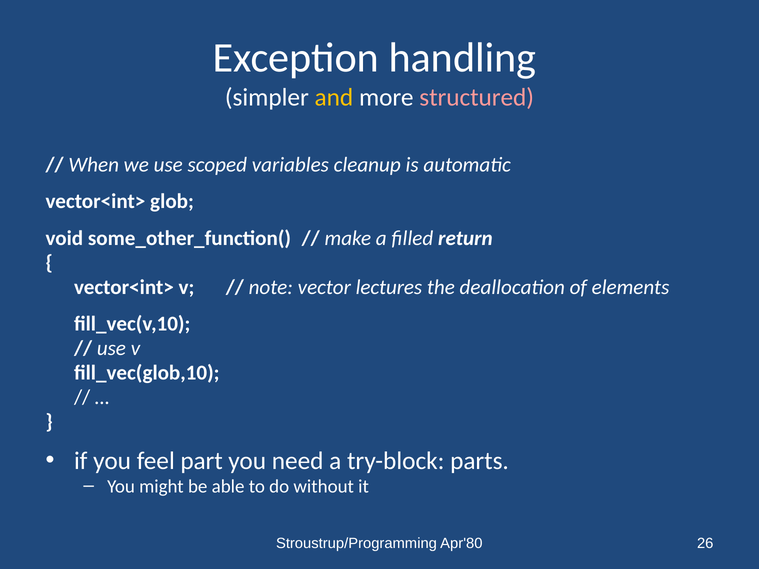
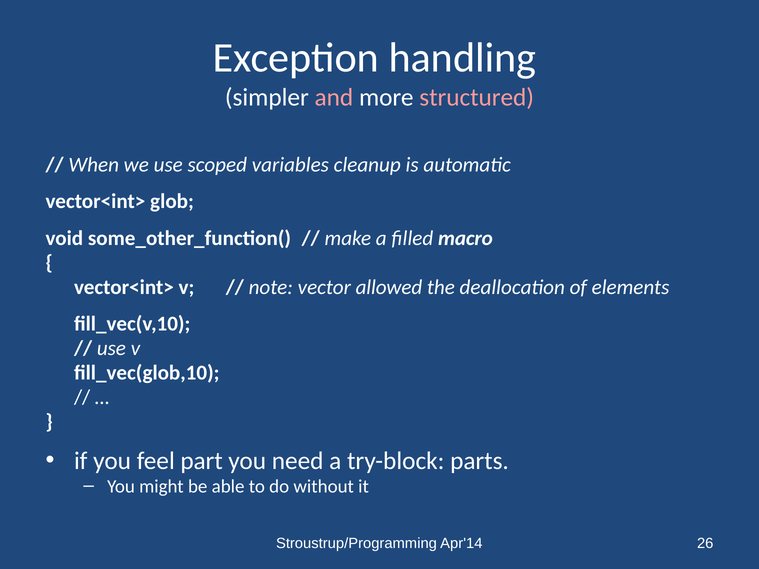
and colour: yellow -> pink (334, 97)
return: return -> macro (465, 238)
lectures: lectures -> allowed (389, 287)
Apr'80: Apr'80 -> Apr'14 (461, 544)
